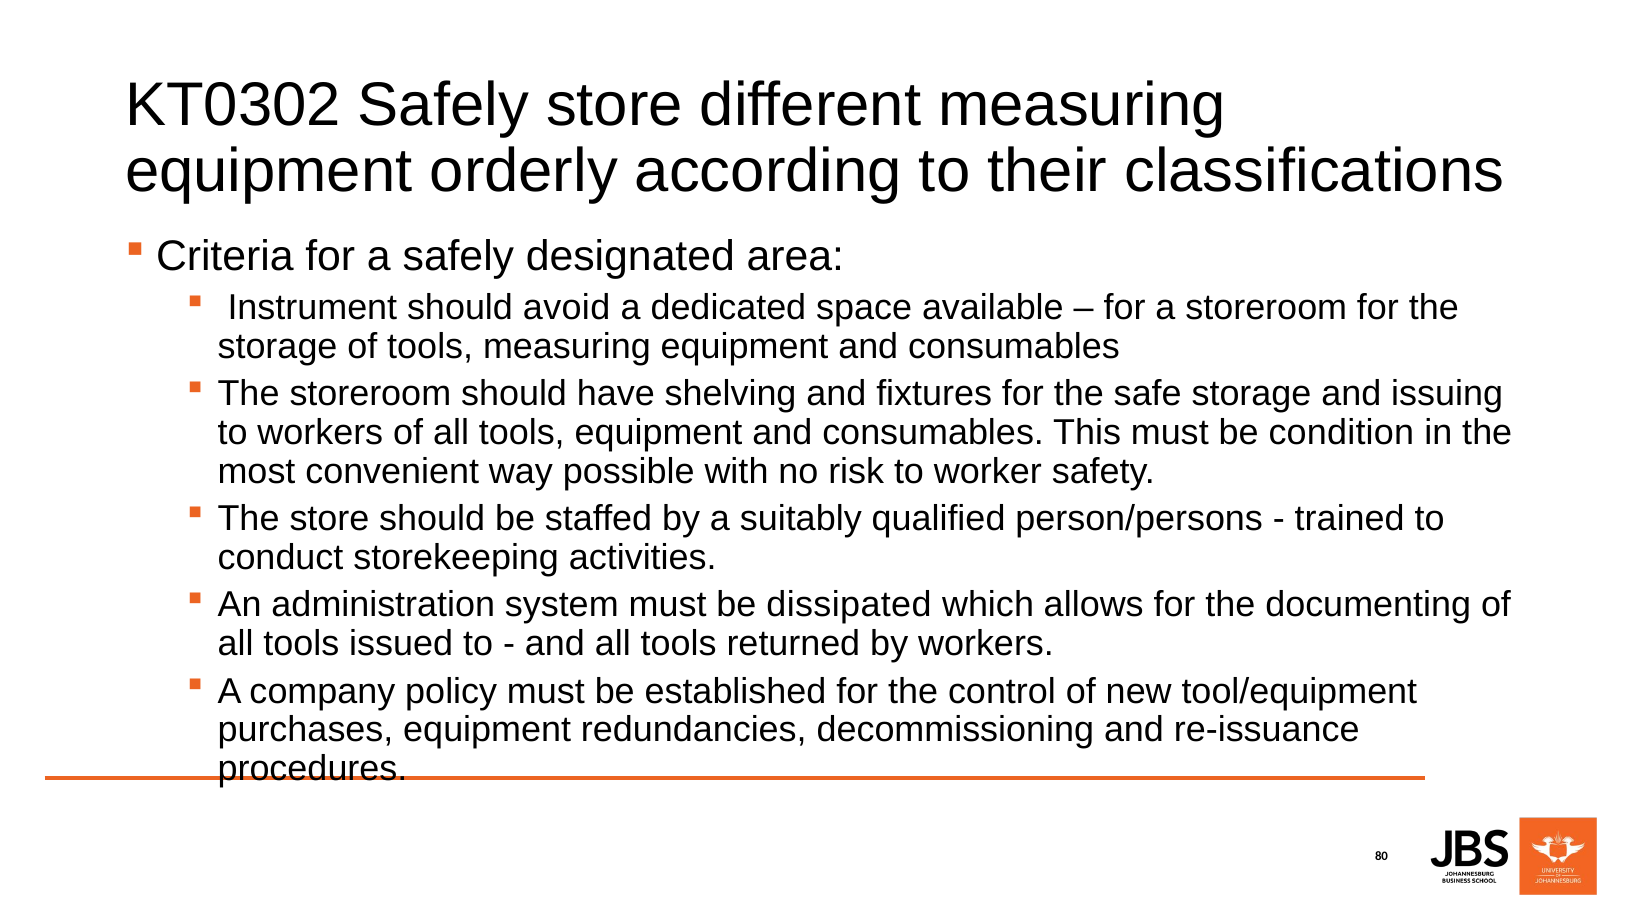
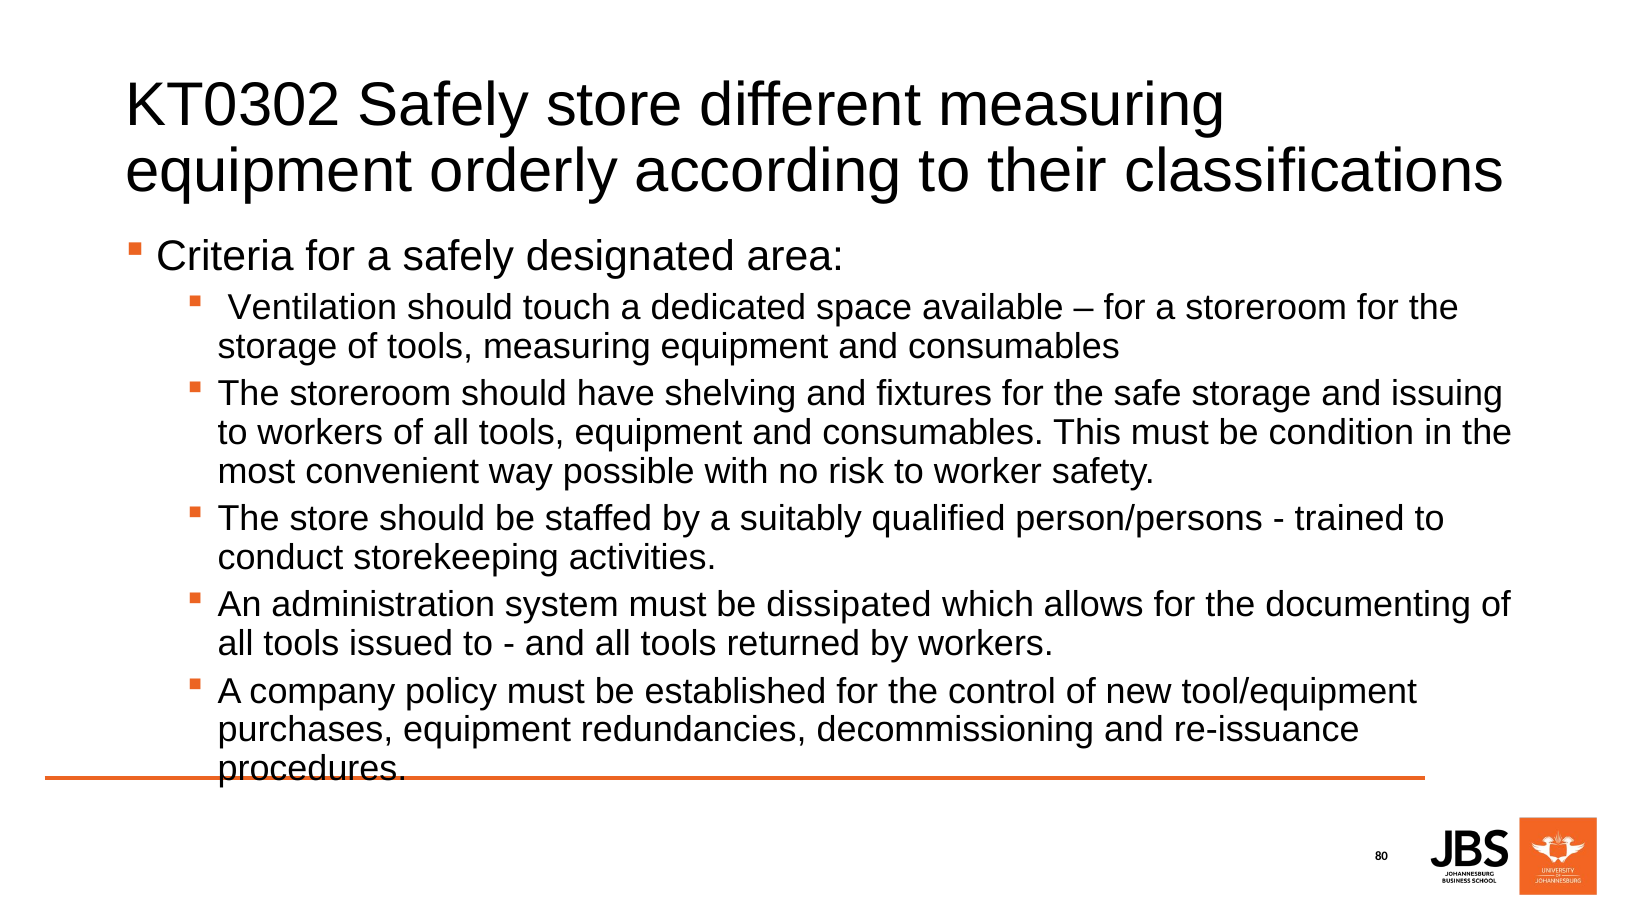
Instrument: Instrument -> Ventilation (312, 308)
avoid: avoid -> touch (567, 308)
